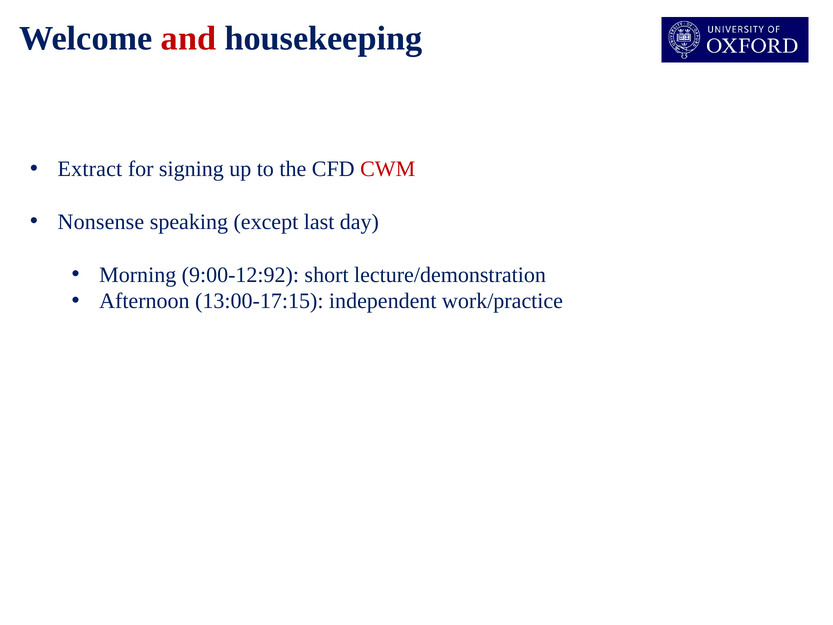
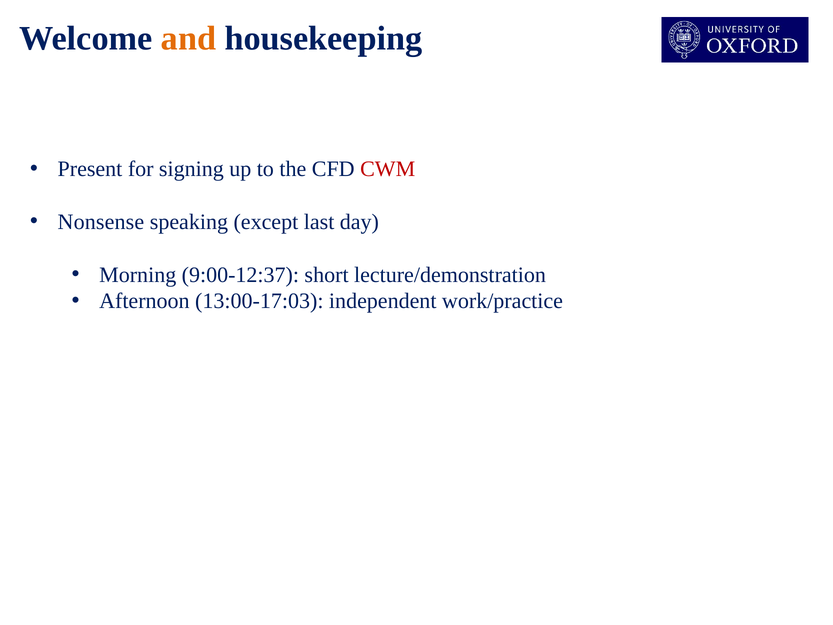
and colour: red -> orange (189, 38)
Extract: Extract -> Present (90, 169)
9:00-12:92: 9:00-12:92 -> 9:00-12:37 (240, 275)
13:00-17:15: 13:00-17:15 -> 13:00-17:03 (259, 301)
